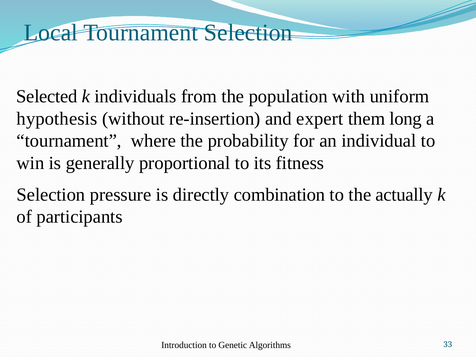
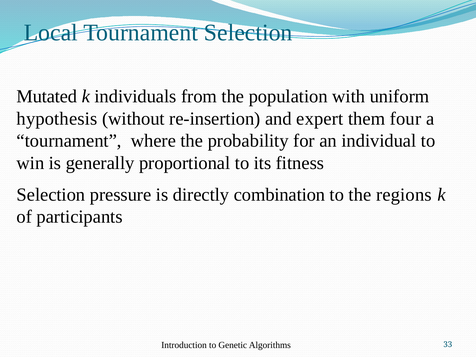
Selected: Selected -> Mutated (47, 96)
long: long -> four (406, 119)
actually: actually -> regions (404, 195)
